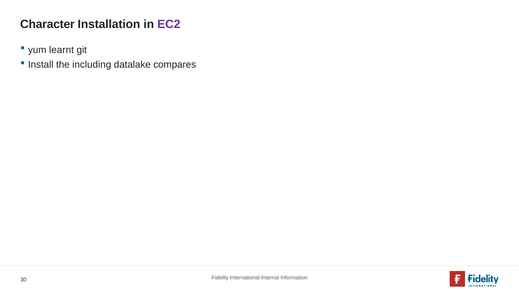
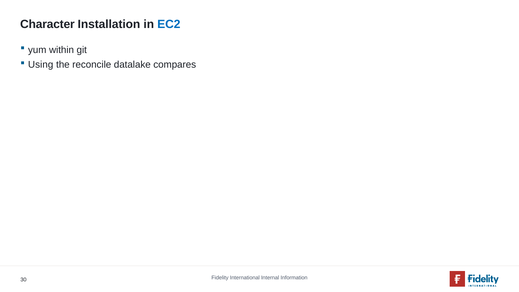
EC2 colour: purple -> blue (169, 24)
learnt: learnt -> within (62, 50)
Install: Install -> Using (41, 65)
including: including -> reconcile (92, 65)
